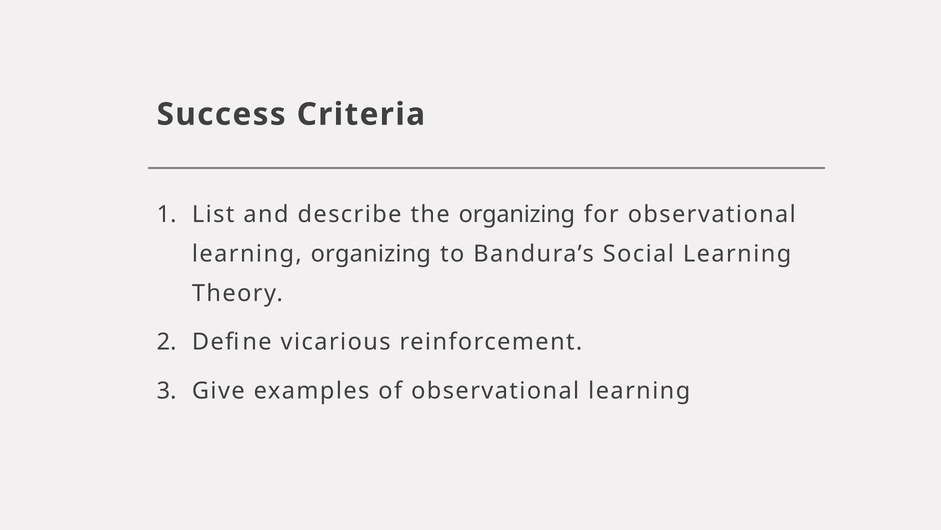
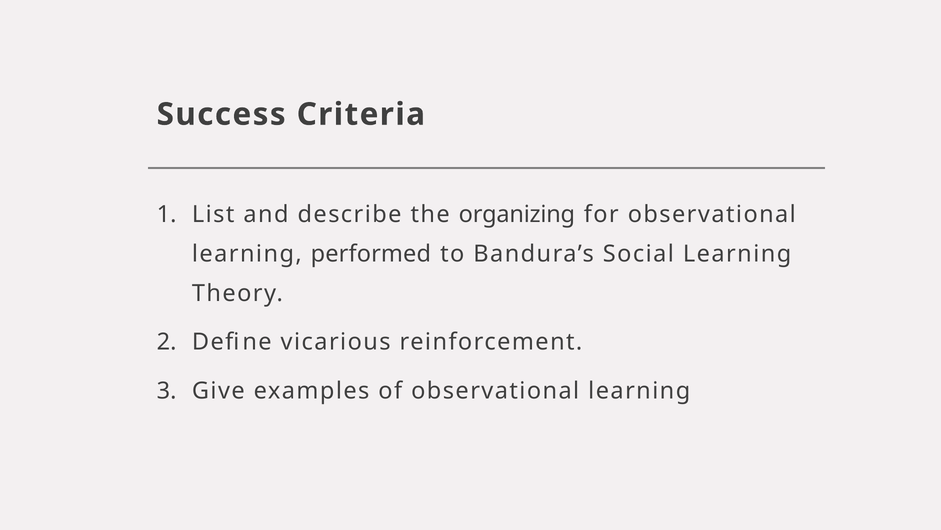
learning organizing: organizing -> performed (371, 253)
